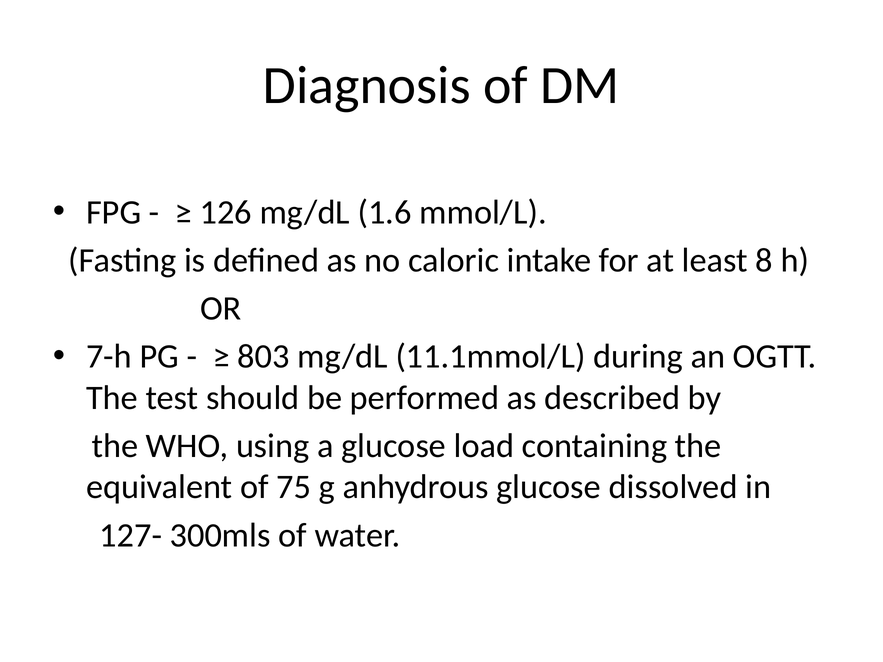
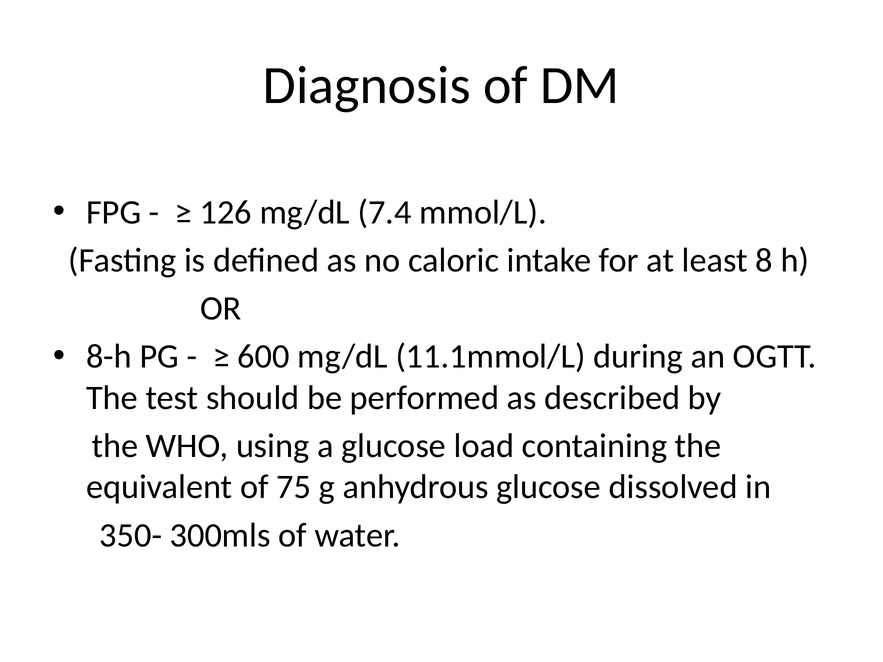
1.6: 1.6 -> 7.4 (385, 212)
7-h: 7-h -> 8-h (109, 357)
803: 803 -> 600 (264, 357)
127-: 127- -> 350- (131, 535)
